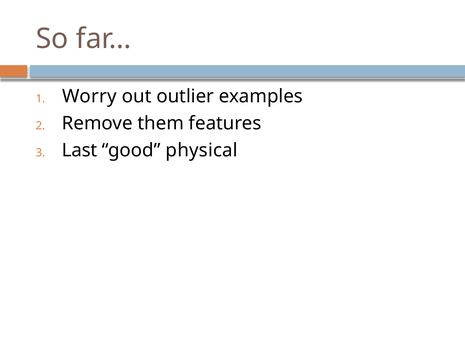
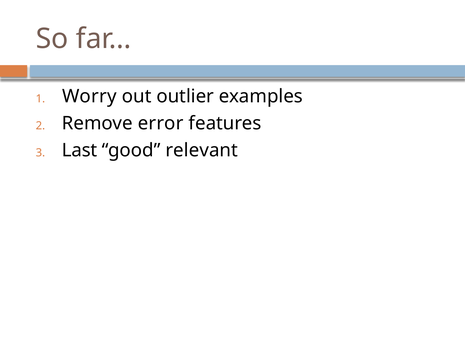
them: them -> error (161, 123)
physical: physical -> relevant (202, 150)
